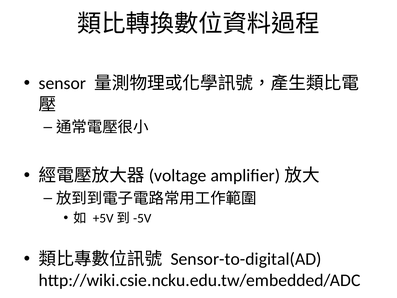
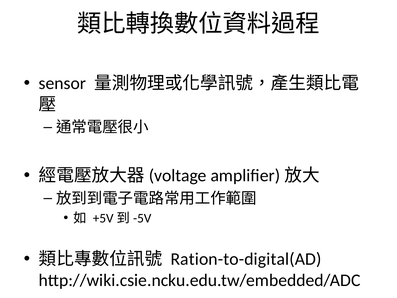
Sensor-to-digital(AD: Sensor-to-digital(AD -> Ration-to-digital(AD (246, 259)
